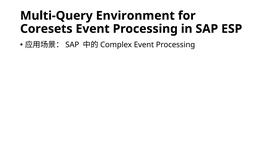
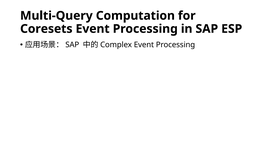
Environment: Environment -> Computation (135, 16)
